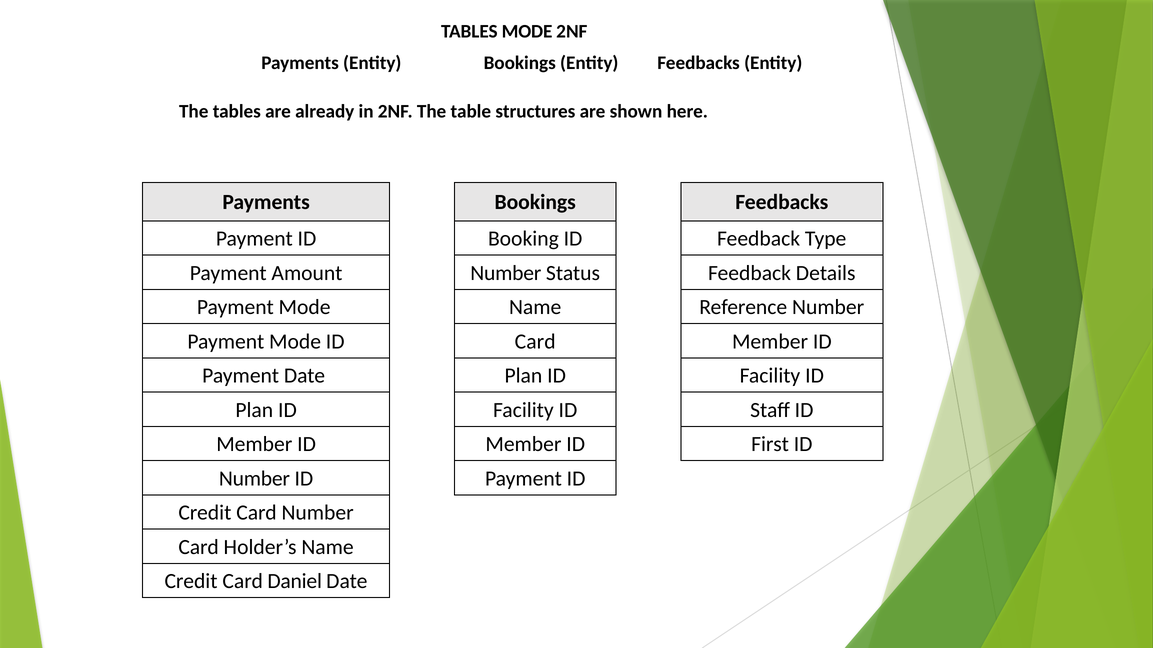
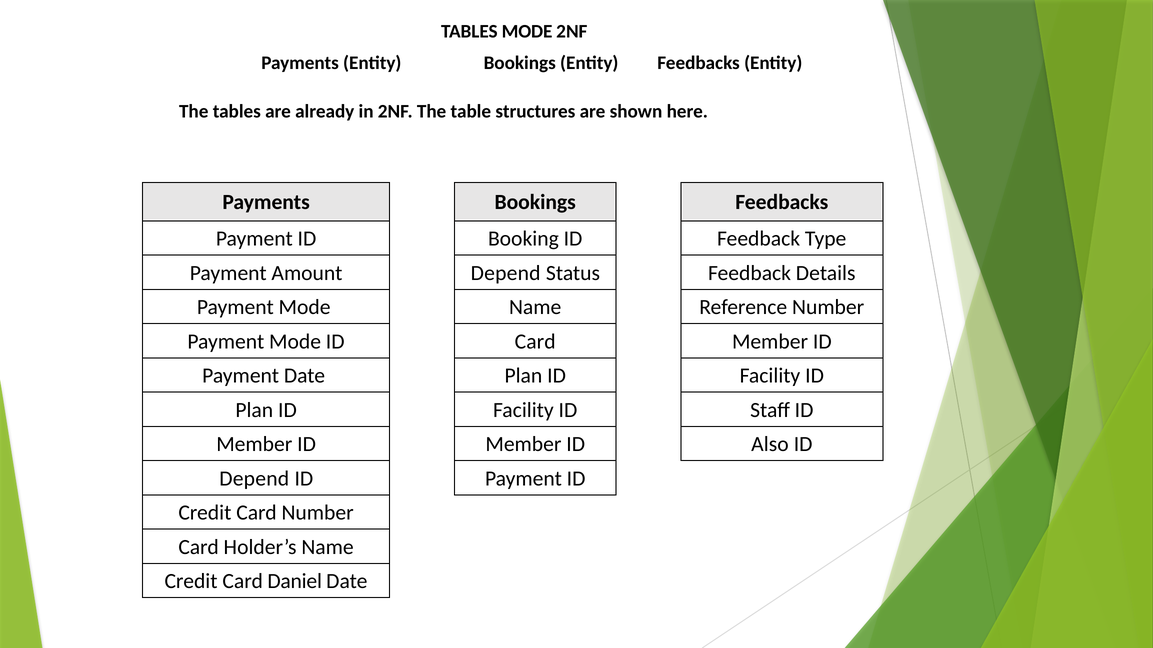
Amount Number: Number -> Depend (506, 273)
First: First -> Also (770, 445)
Number: Number -> Depend (254, 479)
